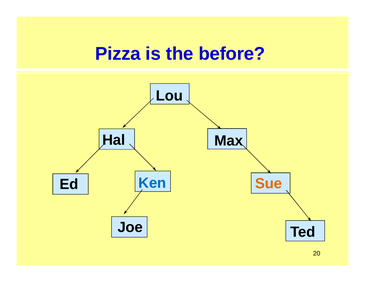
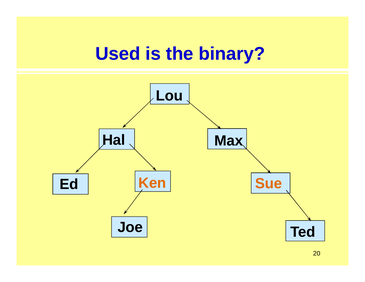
Pizza: Pizza -> Used (118, 54)
before: before -> binary (232, 54)
Ken colour: blue -> orange (152, 183)
